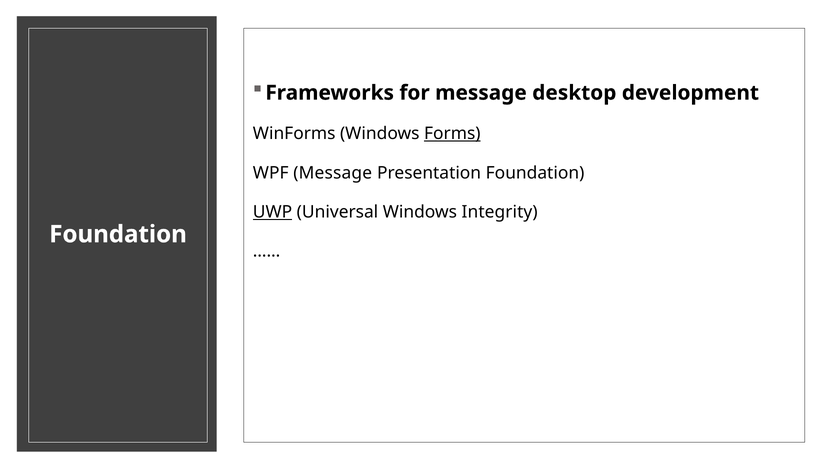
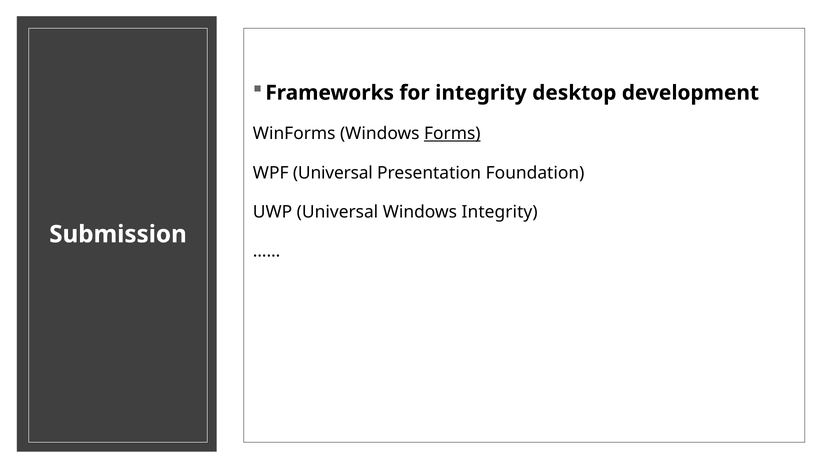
for message: message -> integrity (481, 93)
WPF Message: Message -> Universal (333, 173)
UWP underline: present -> none (273, 212)
Foundation: Foundation -> Submission (118, 235)
